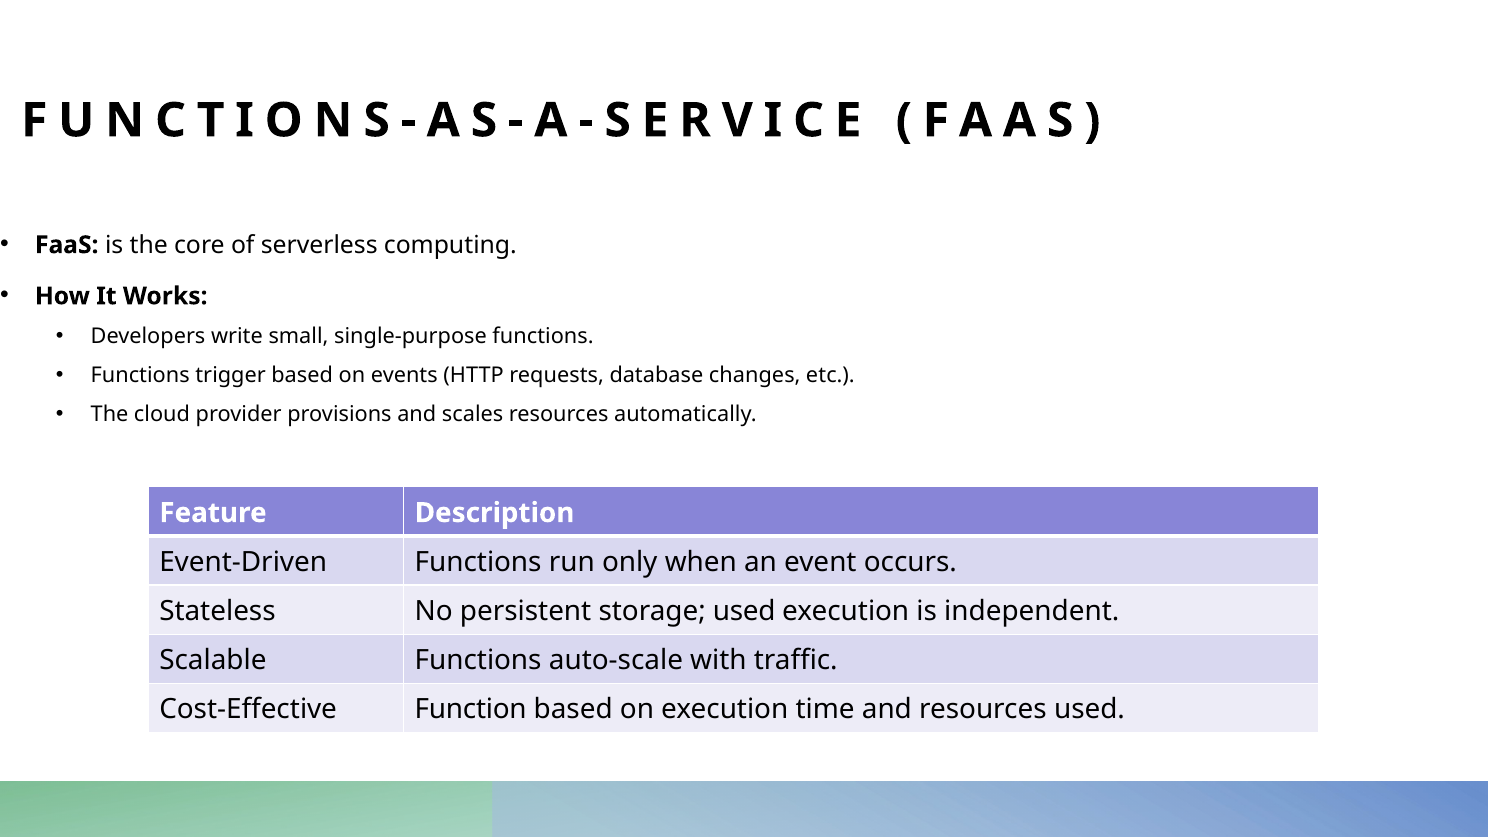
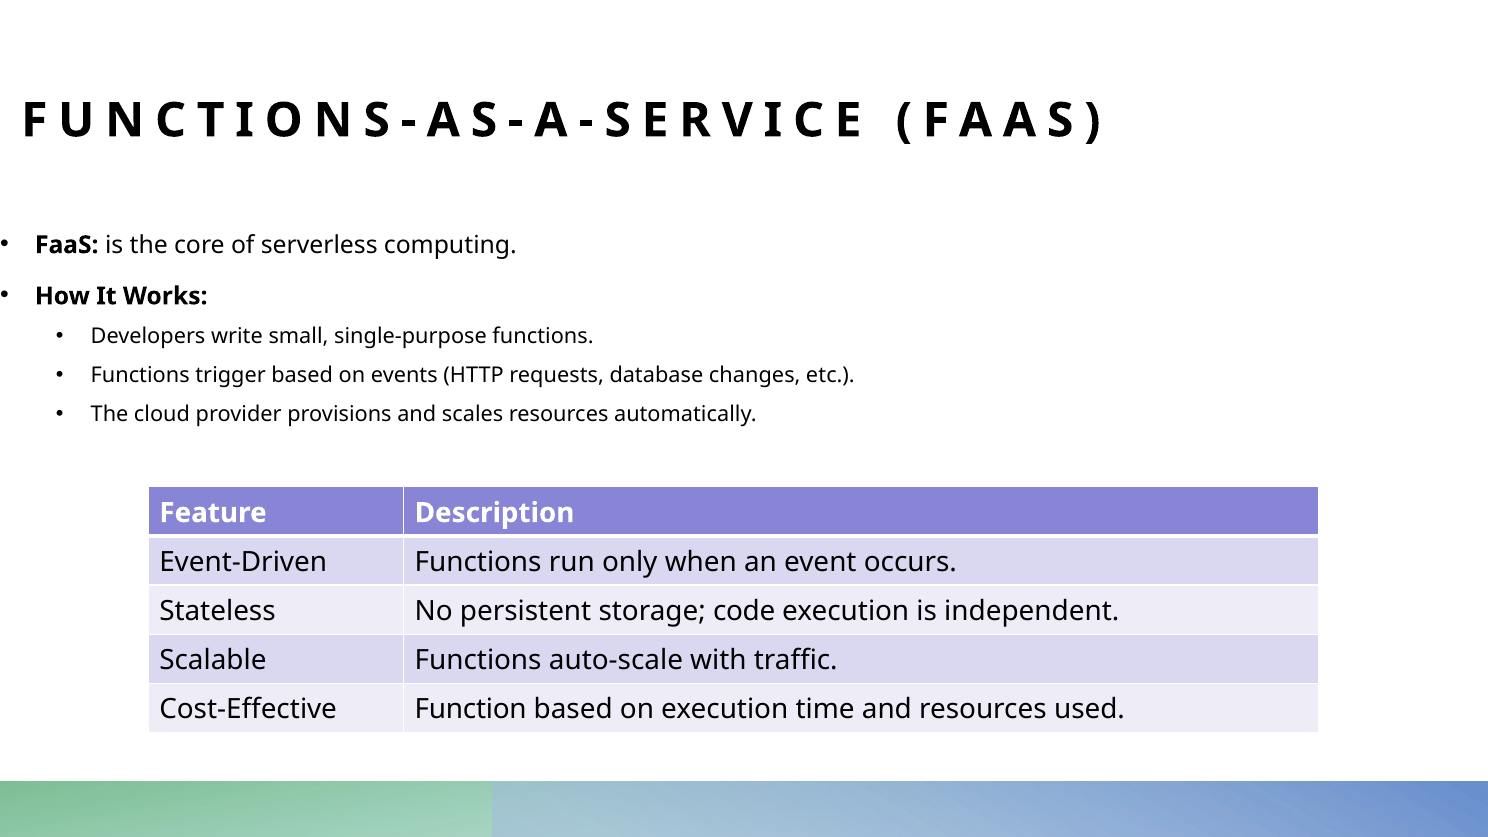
storage used: used -> code (744, 611)
